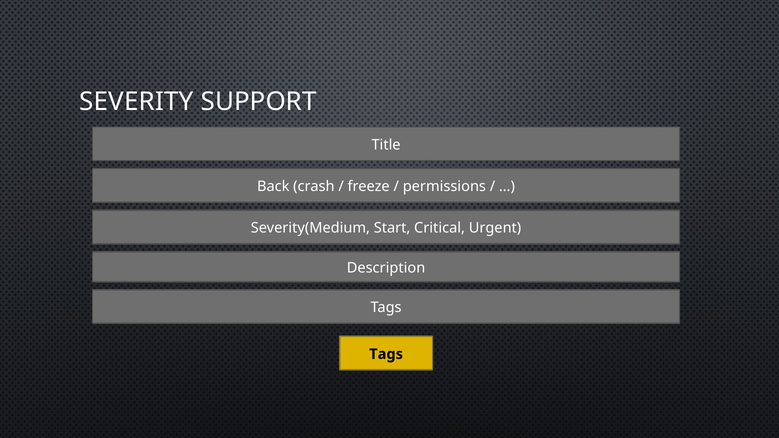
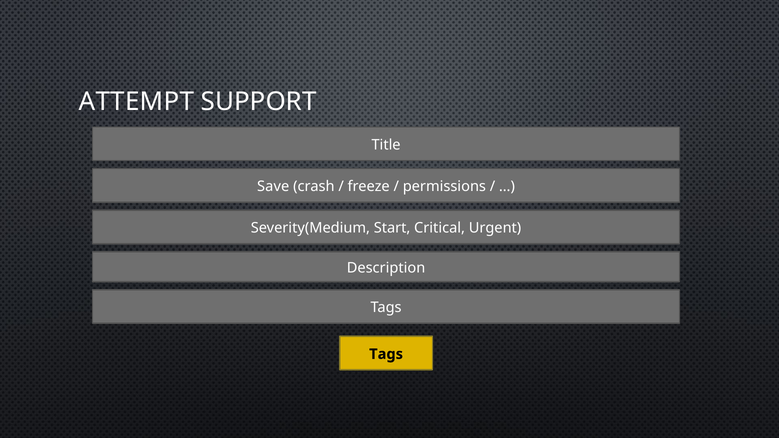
SEVERITY: SEVERITY -> ATTEMPT (136, 102)
Back: Back -> Save (273, 186)
